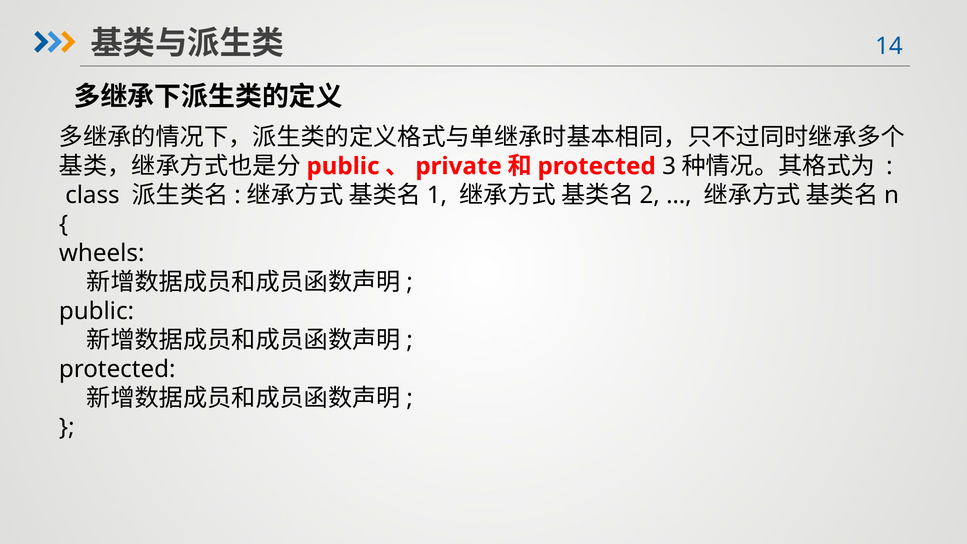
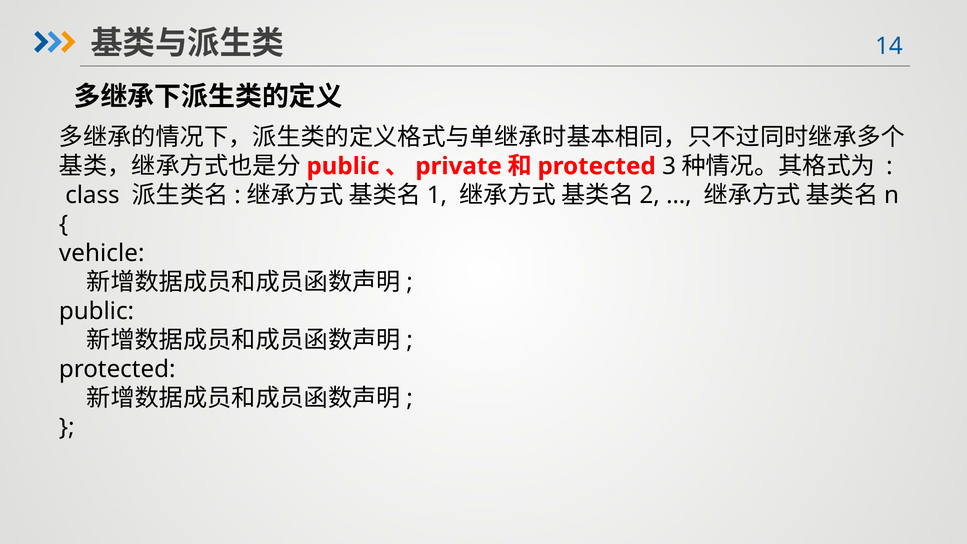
wheels: wheels -> vehicle (102, 253)
